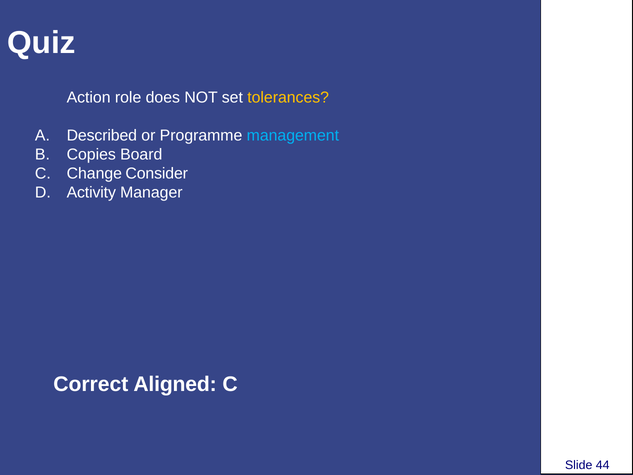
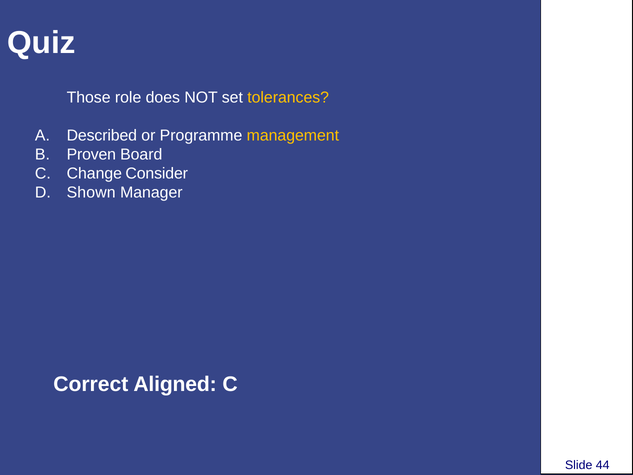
Action: Action -> Those (89, 98)
management colour: light blue -> yellow (293, 136)
Copies: Copies -> Proven (91, 155)
Activity: Activity -> Shown (91, 193)
